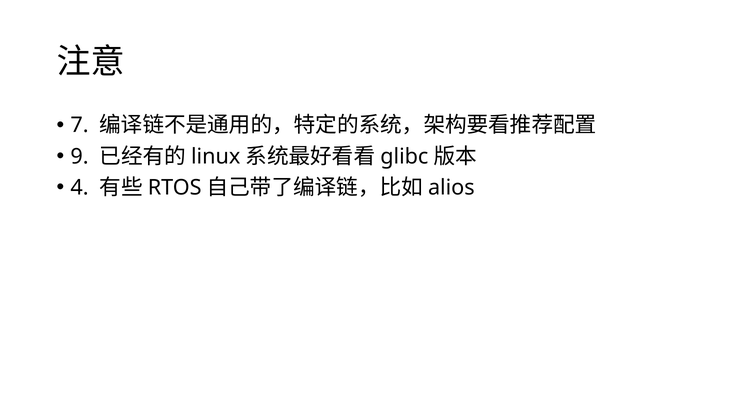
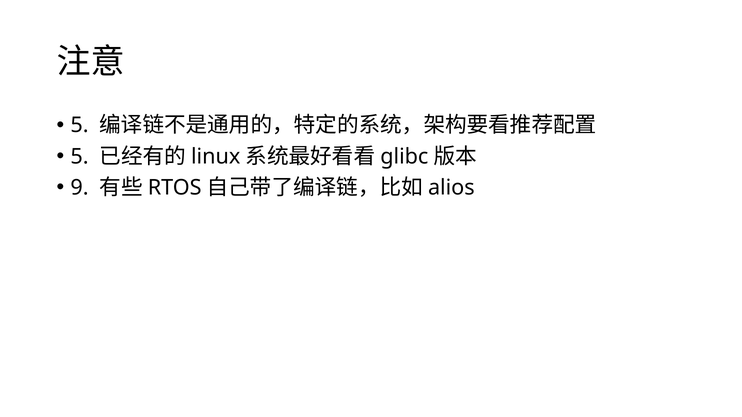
7: 7 -> 5 (80, 125)
9: 9 -> 5 (80, 157)
4: 4 -> 9 (80, 188)
